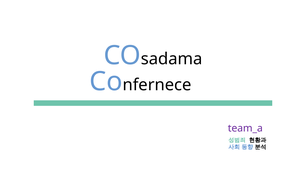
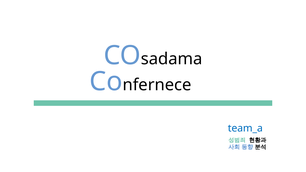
team_a colour: purple -> blue (245, 128)
